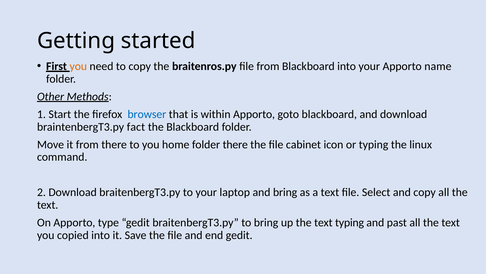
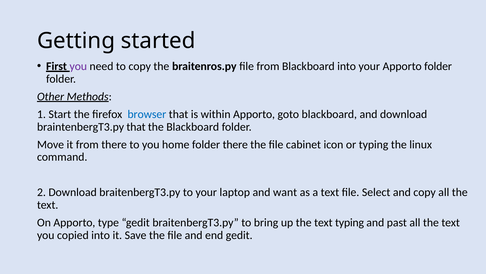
you colour: orange -> purple (78, 66)
Apporto name: name -> folder (438, 66)
braintenbergT3.py fact: fact -> that (136, 127)
and bring: bring -> want (285, 192)
